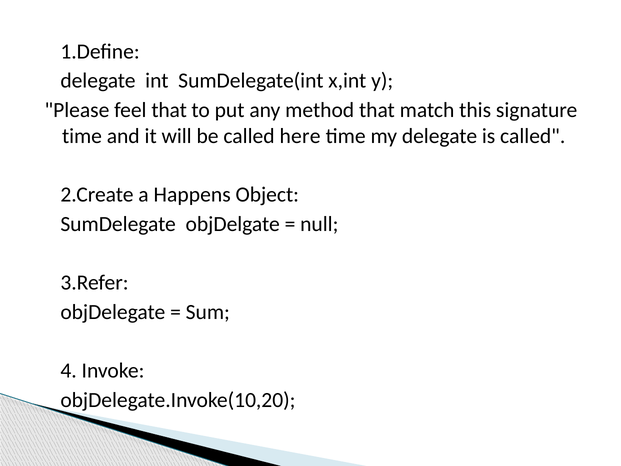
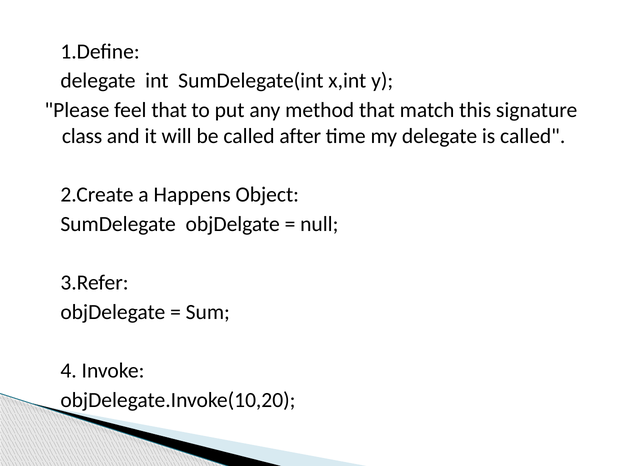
time: time -> class (82, 136)
here: here -> after (300, 136)
